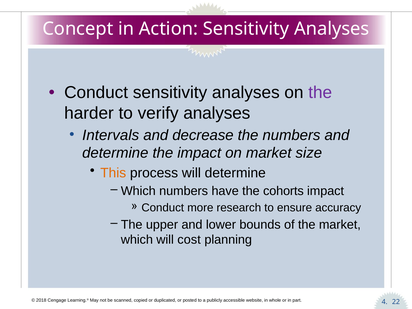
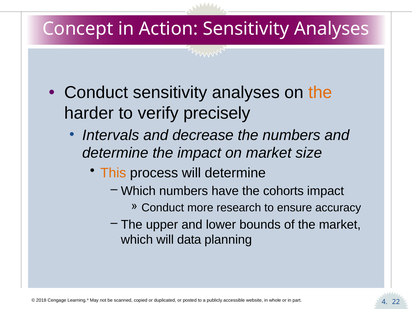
the colour: purple -> orange (320, 93)
verify analyses: analyses -> precisely (217, 113)
cost: cost -> data (189, 240)
